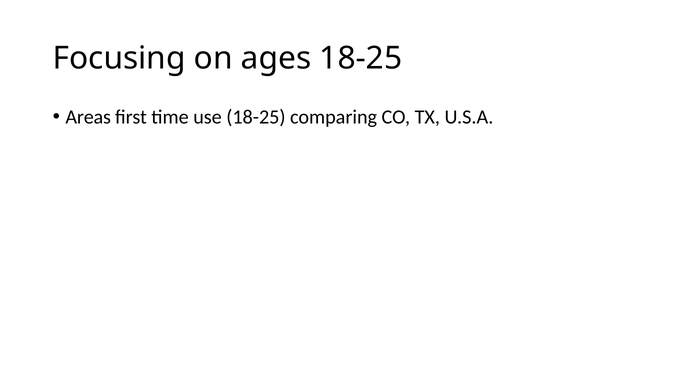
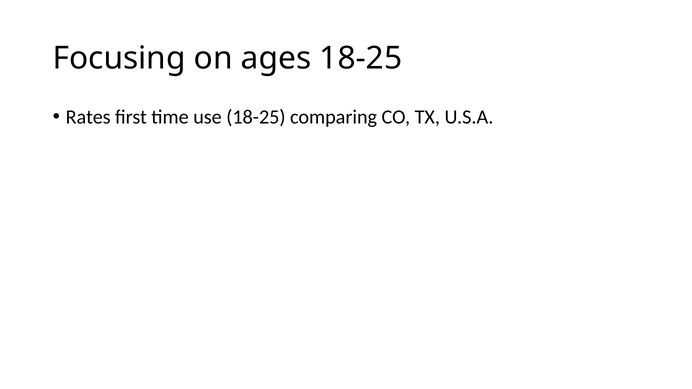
Areas: Areas -> Rates (88, 117)
